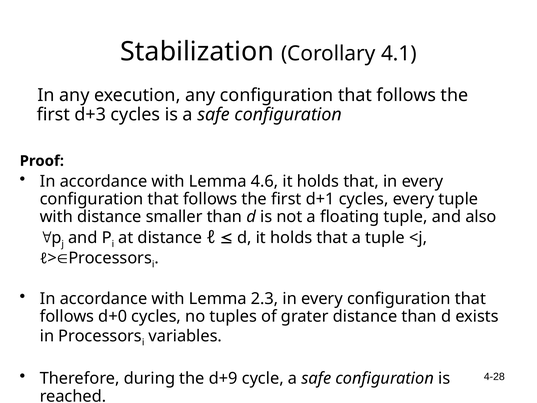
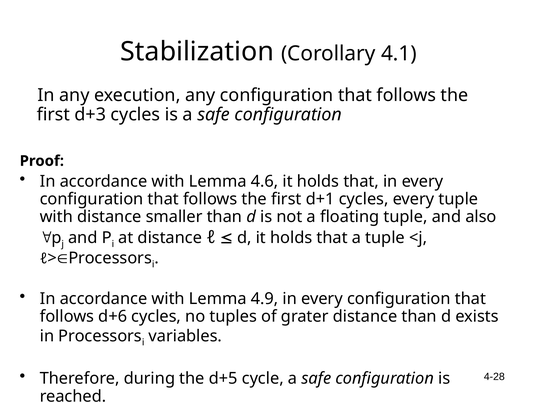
2.3: 2.3 -> 4.9 (265, 298)
d+0: d+0 -> d+6 (113, 316)
d+9: d+9 -> d+5 (223, 378)
